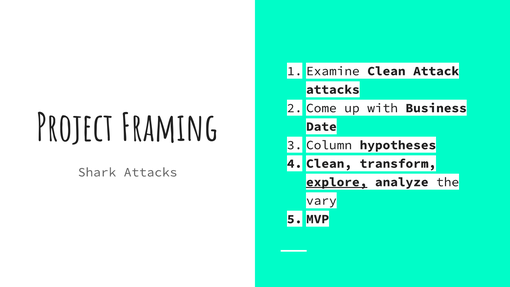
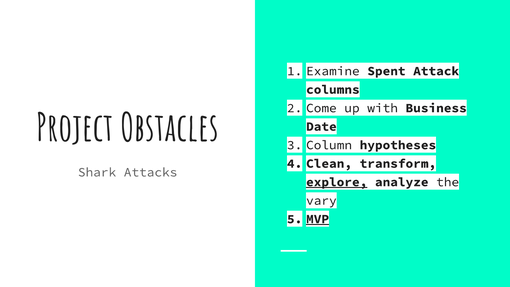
Examine Clean: Clean -> Spent (386, 71)
attacks: attacks -> columns (333, 90)
Framing: Framing -> Obstacles (169, 129)
MVP underline: none -> present (318, 219)
